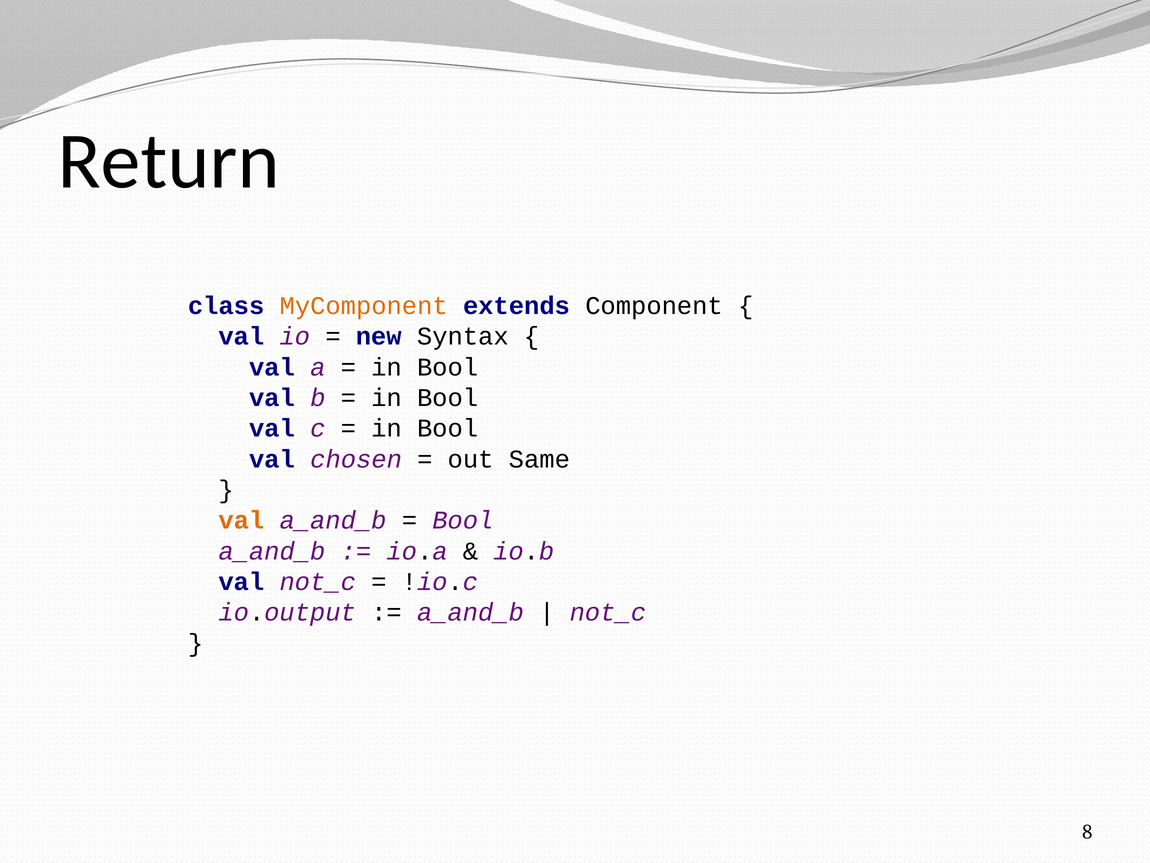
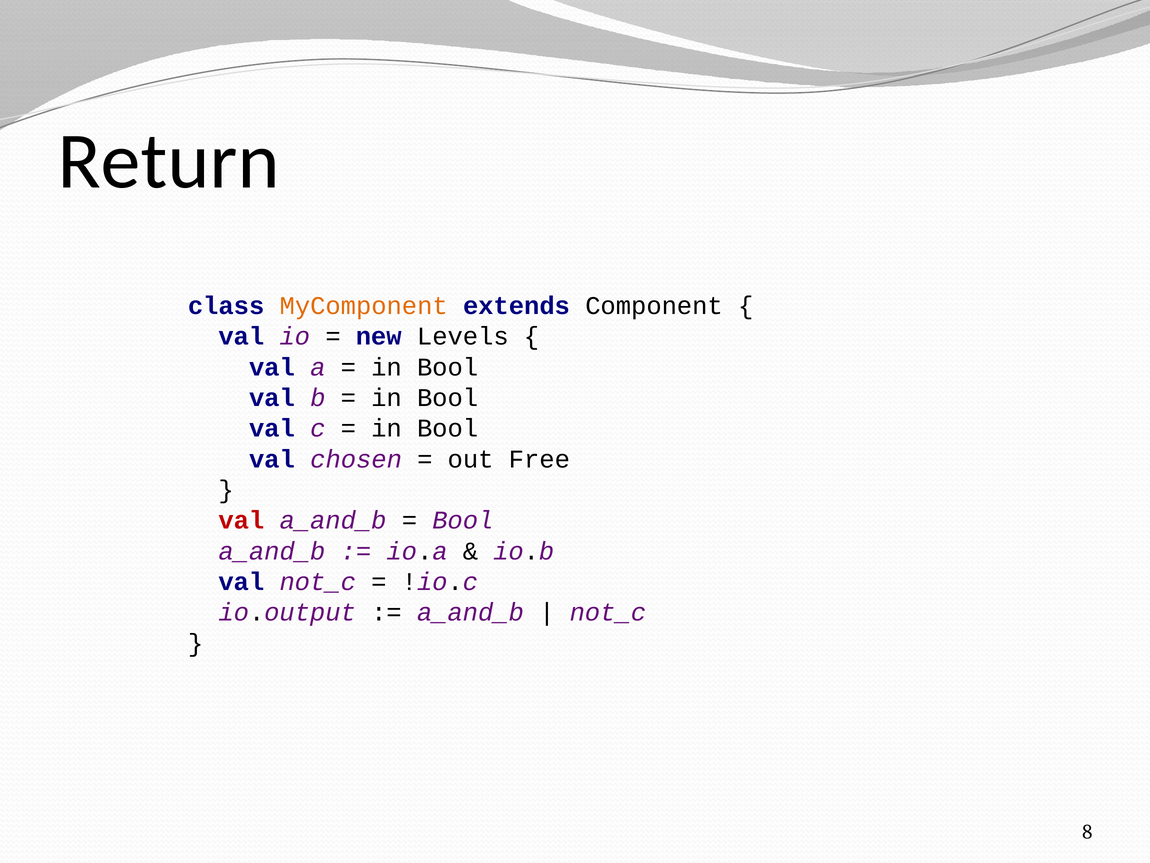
Syntax: Syntax -> Levels (463, 336)
Same: Same -> Free (539, 459)
val colour: orange -> red (241, 520)
